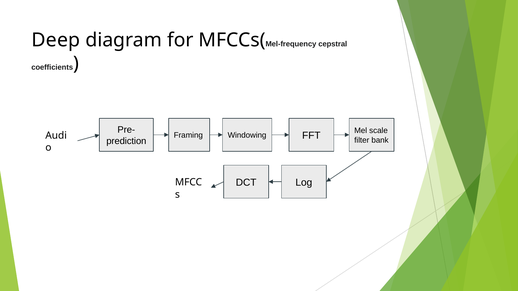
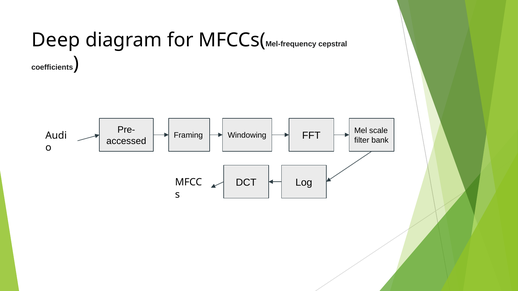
prediction: prediction -> accessed (126, 141)
